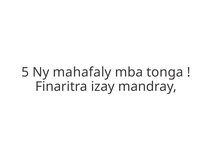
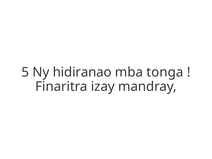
mahafaly: mahafaly -> hidiranao (82, 72)
